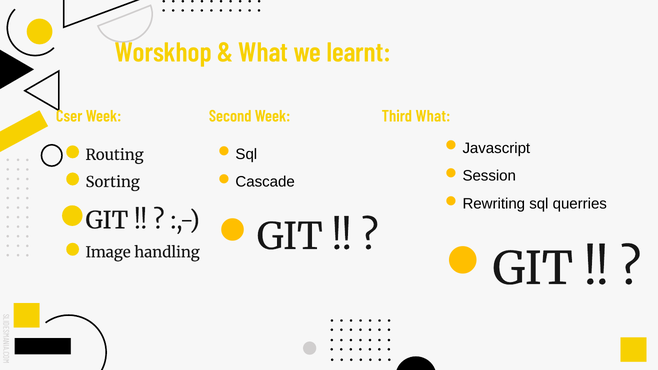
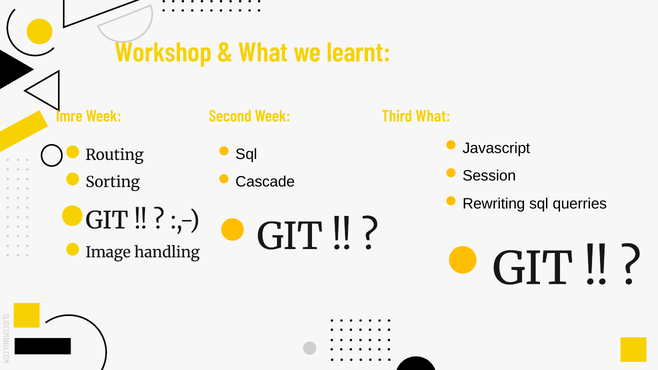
Worskhop: Worskhop -> Workshop (163, 53)
Cser: Cser -> Imre (69, 116)
